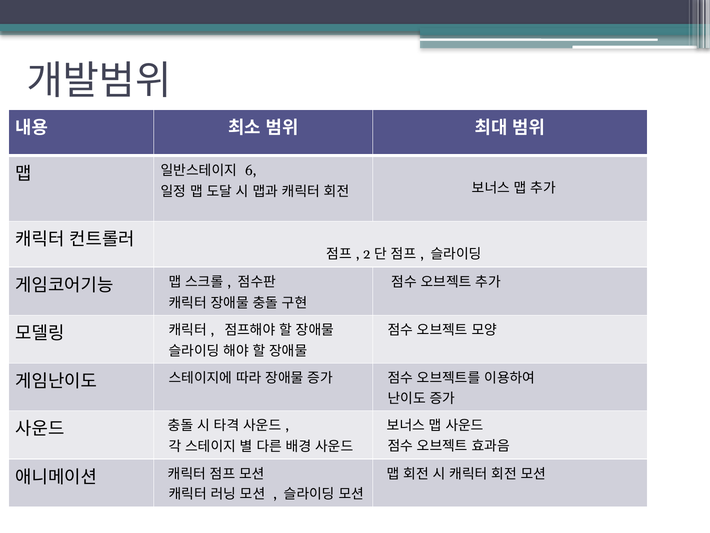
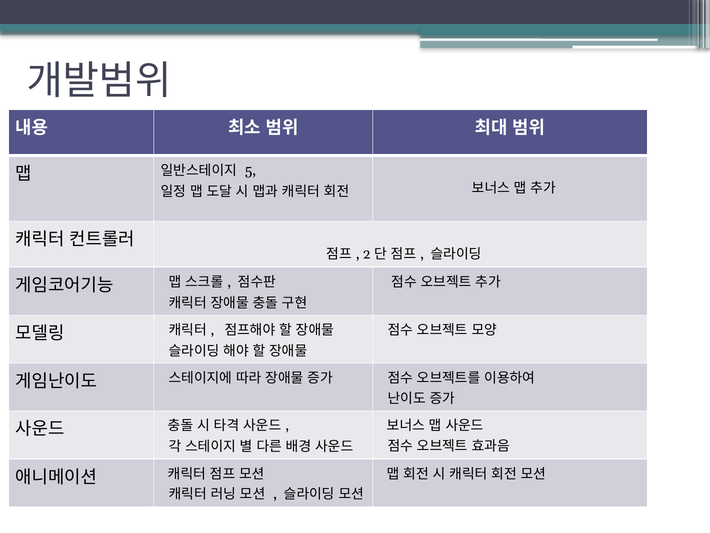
6: 6 -> 5 (251, 170)
